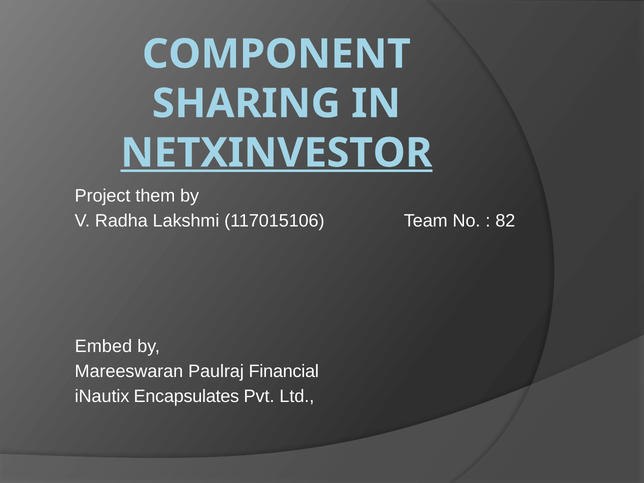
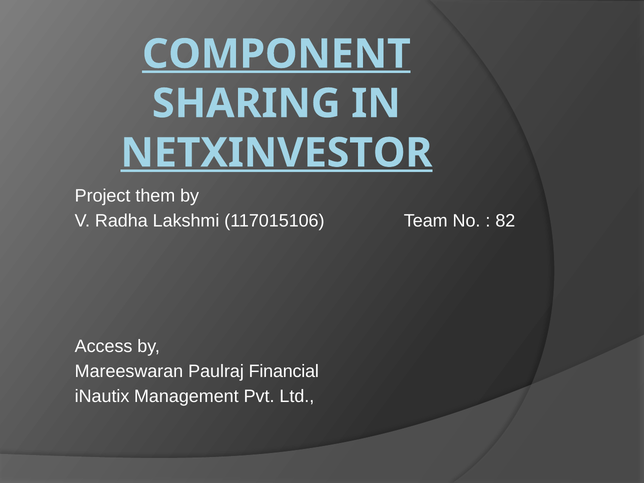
COMPONENT underline: none -> present (276, 54)
Embed: Embed -> Access (104, 346)
Encapsulates: Encapsulates -> Management (186, 396)
